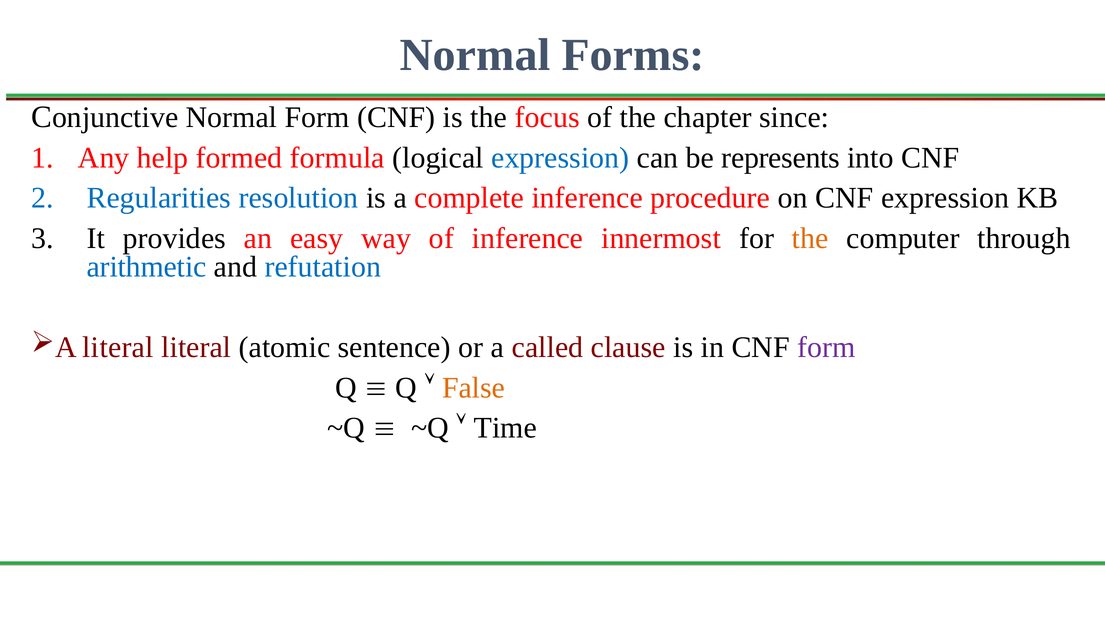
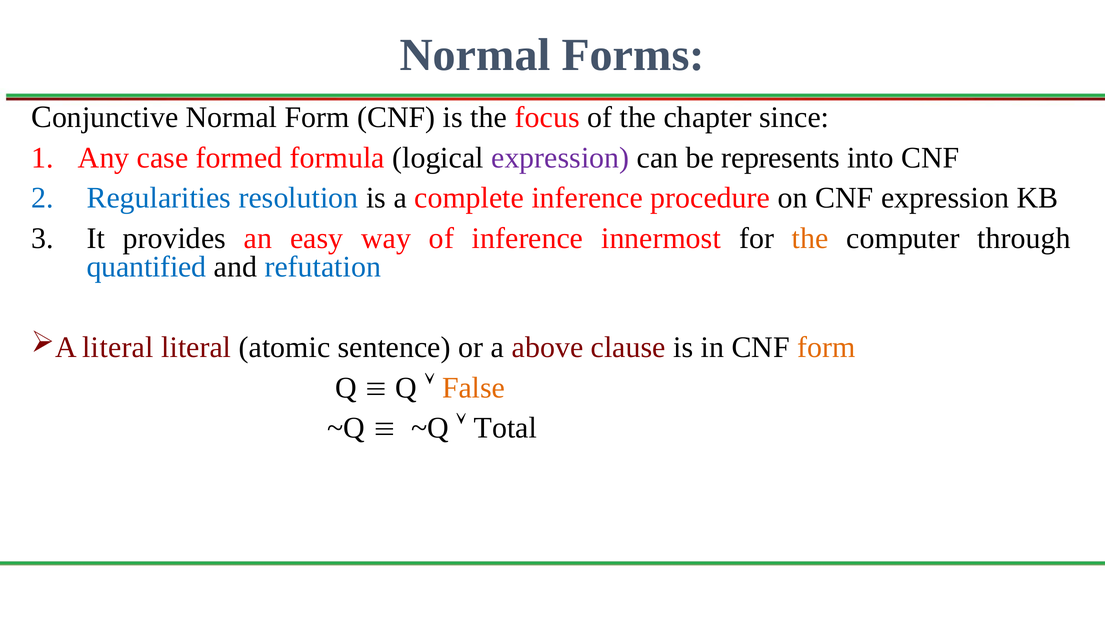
help: help -> case (163, 158)
expression colour: blue -> purple (560, 158)
arithmetic: arithmetic -> quantified (147, 267)
called: called -> above (548, 348)
form colour: purple -> orange (826, 348)
Time: Time -> Total (505, 429)
